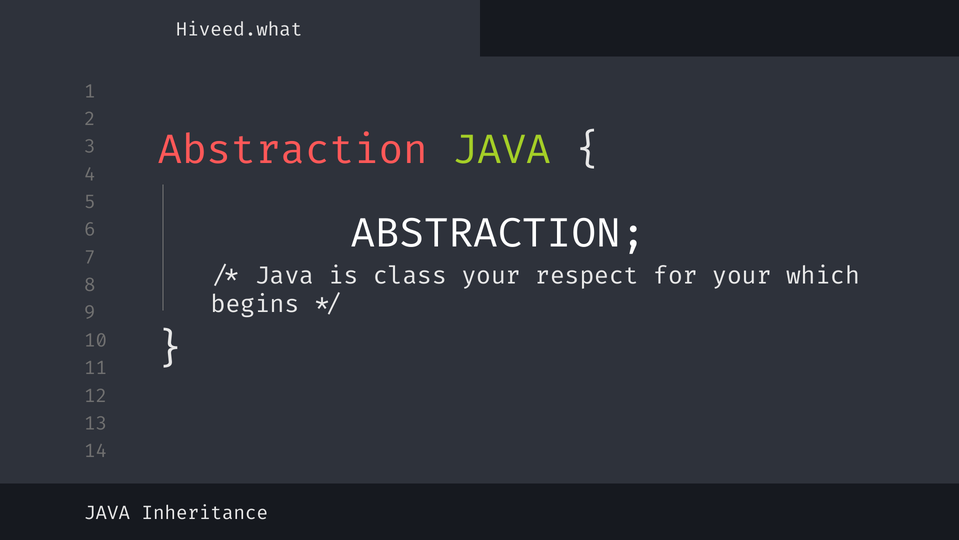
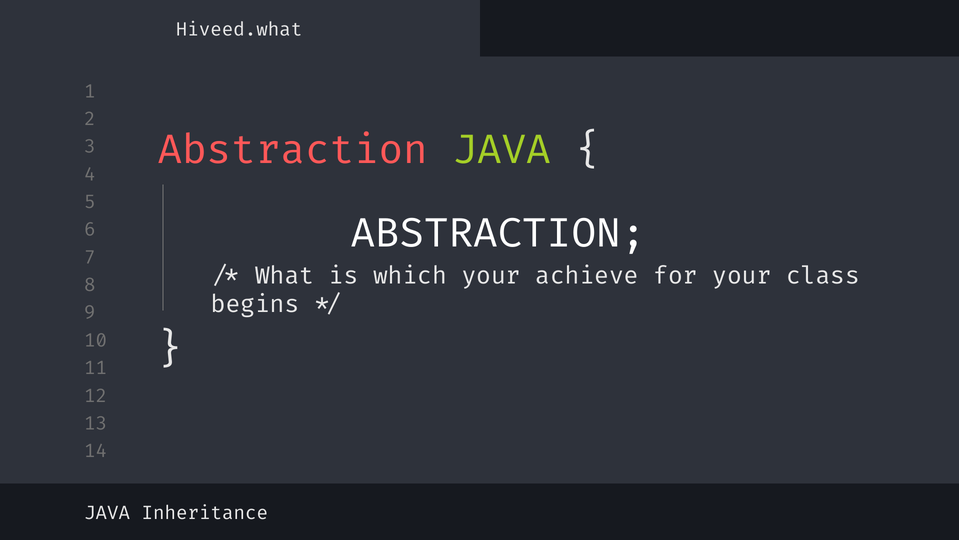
Java: Java -> What (285, 275)
class: class -> which (410, 275)
respect: respect -> achieve (587, 275)
which: which -> class (823, 275)
